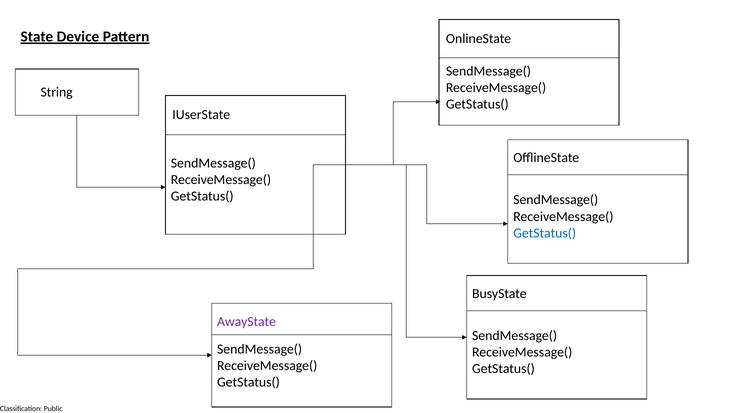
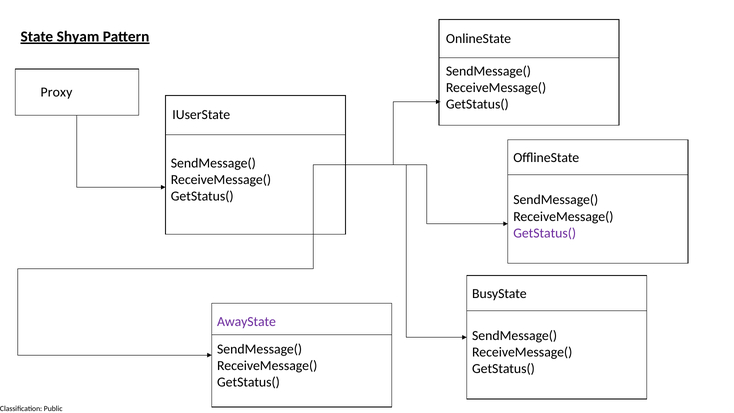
Device: Device -> Shyam (78, 37)
String: String -> Proxy (56, 92)
GetStatus( colour: blue -> purple (545, 233)
